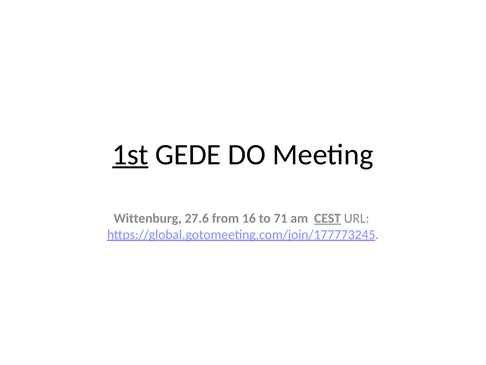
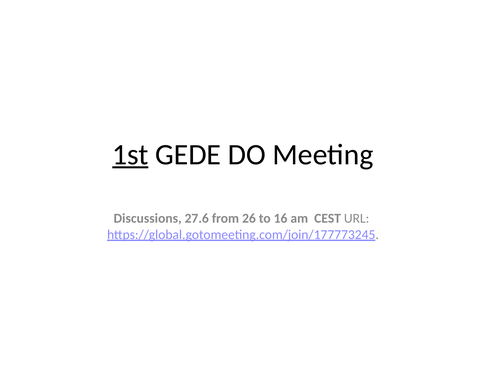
Wittenburg: Wittenburg -> Discussions (148, 218)
16: 16 -> 26 (249, 218)
71: 71 -> 16 (281, 218)
CEST underline: present -> none (328, 218)
